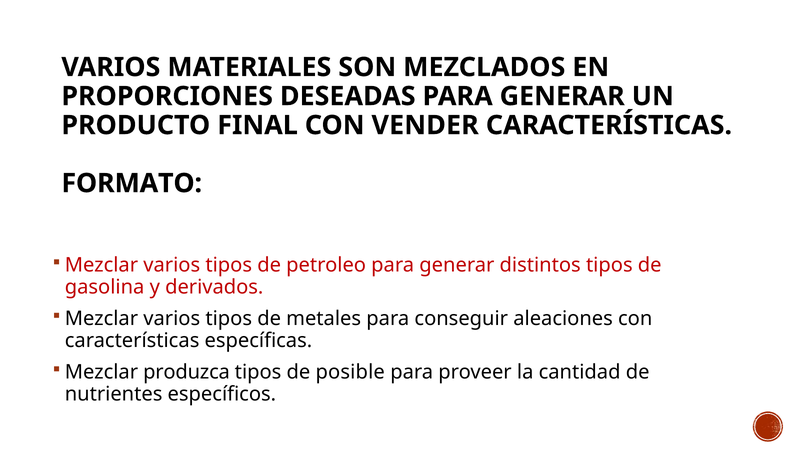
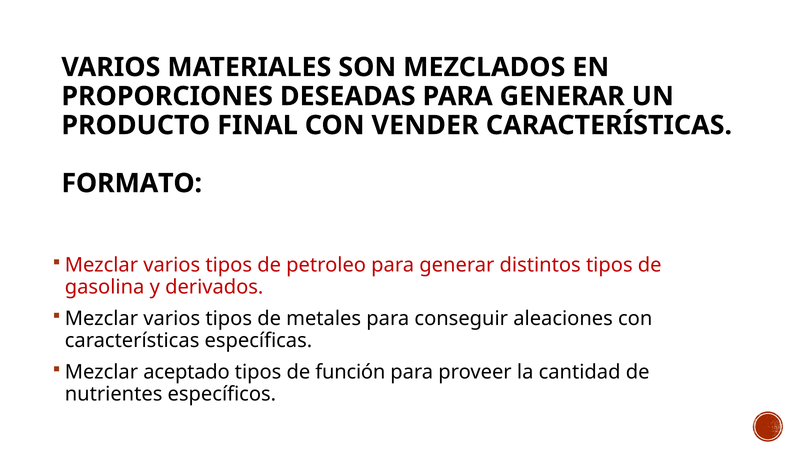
produzca: produzca -> aceptado (187, 372)
posible: posible -> función (350, 372)
